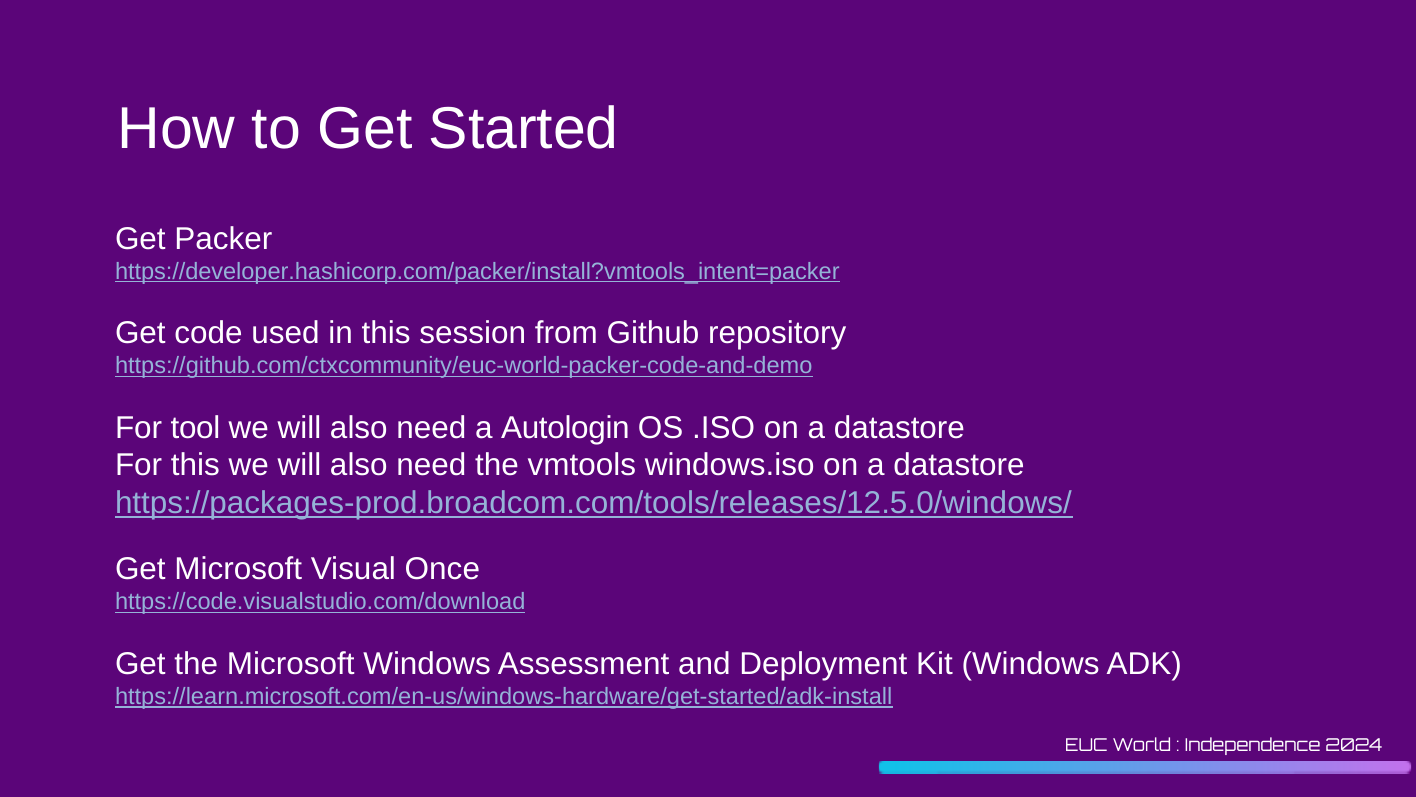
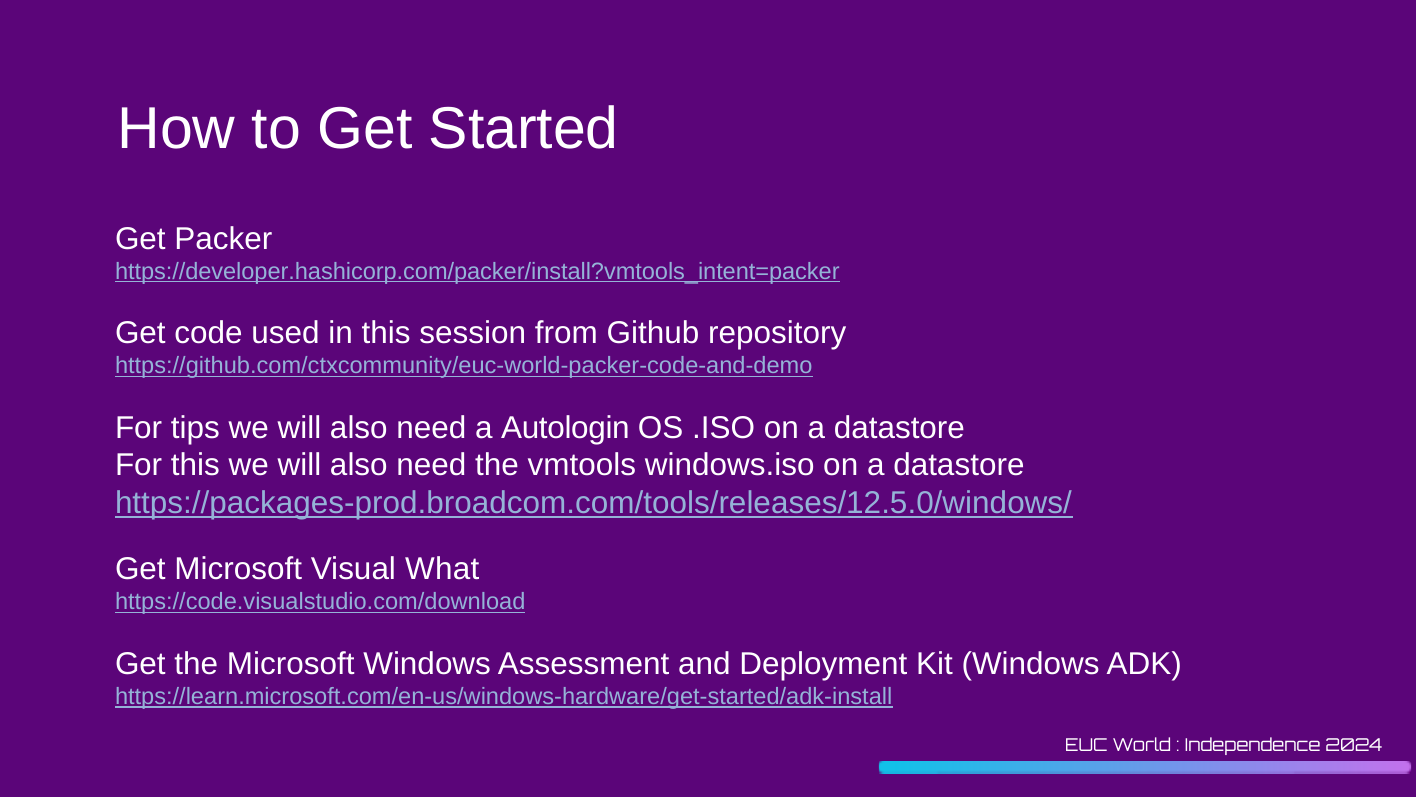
tool: tool -> tips (195, 428)
Once: Once -> What (442, 569)
